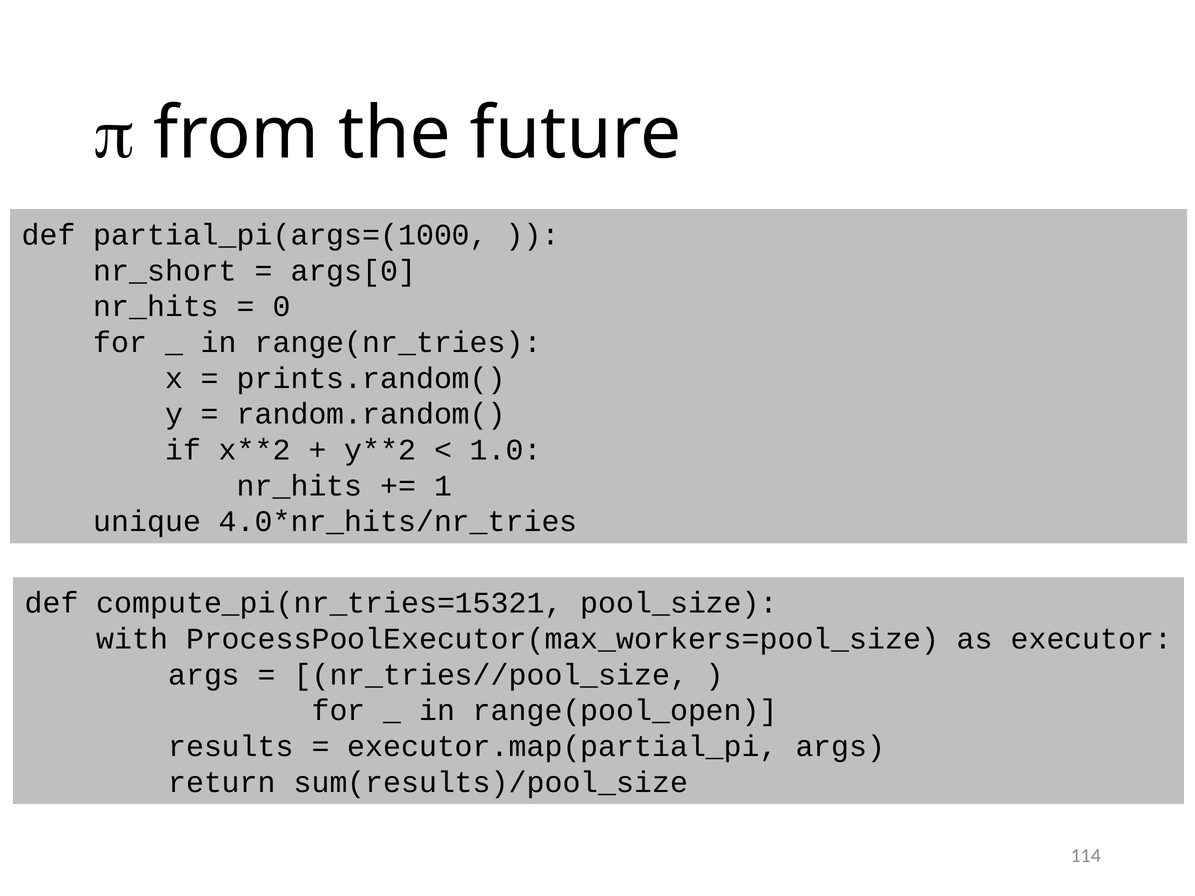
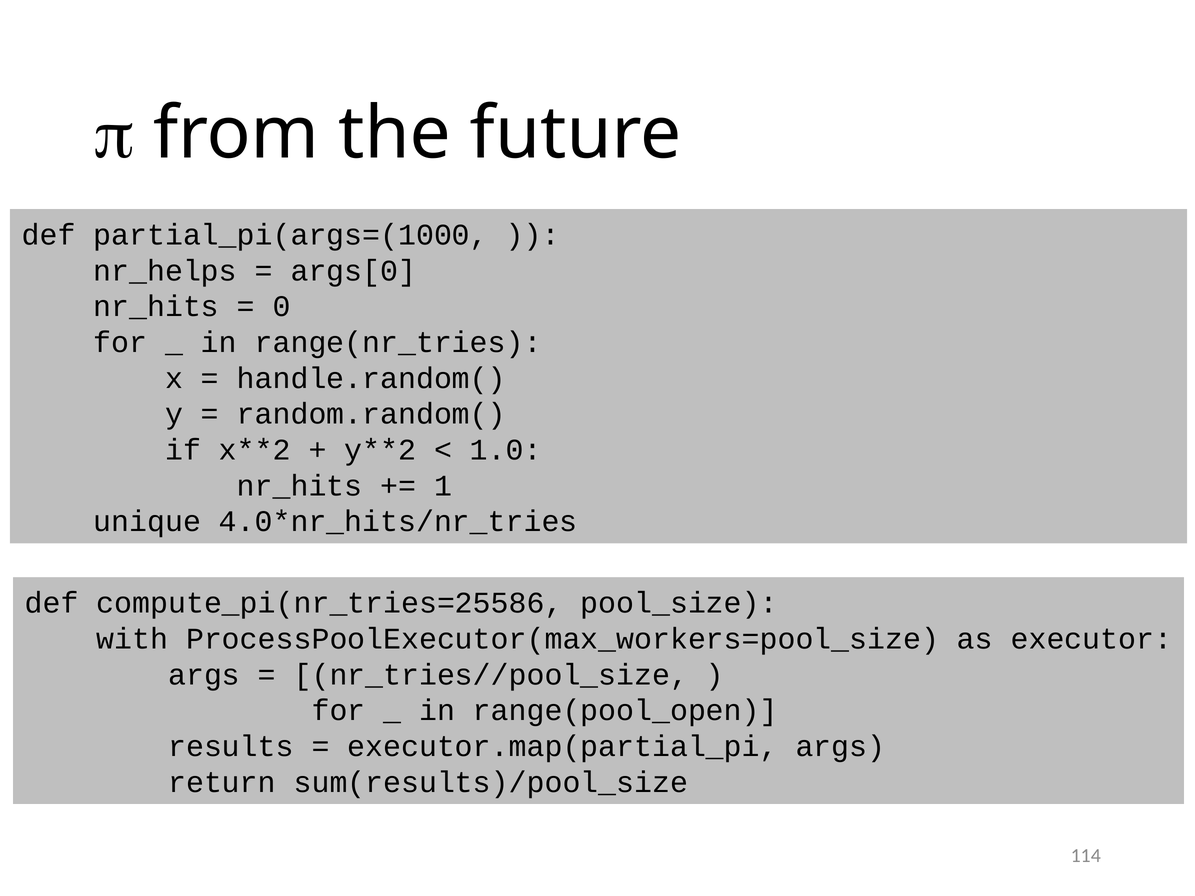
nr_short: nr_short -> nr_helps (165, 271)
prints.random(: prints.random( -> handle.random( (371, 378)
compute_pi(nr_tries=15321: compute_pi(nr_tries=15321 -> compute_pi(nr_tries=25586 (330, 603)
